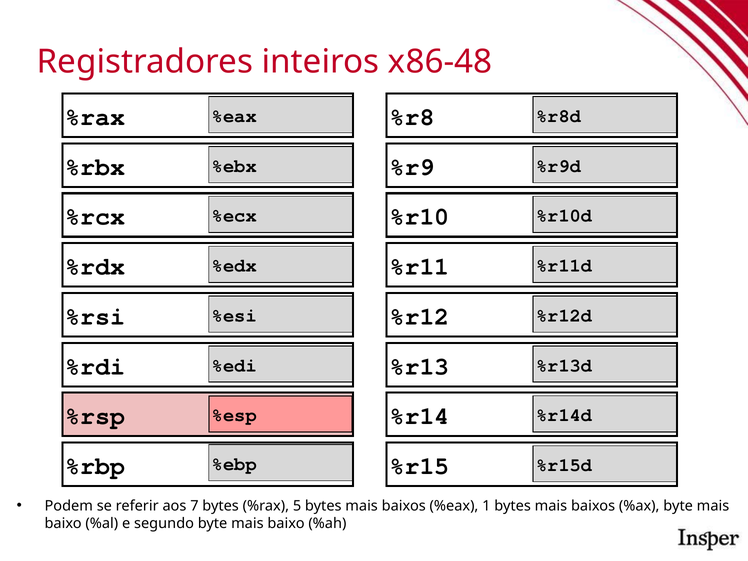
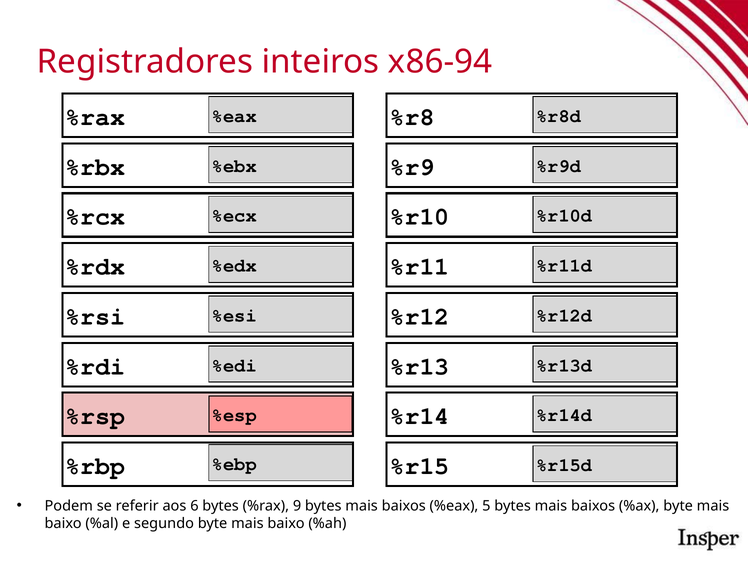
x86-48: x86-48 -> x86-94 (440, 62)
7: 7 -> 6 (194, 506)
5: 5 -> 9 (297, 506)
1: 1 -> 5 (486, 506)
